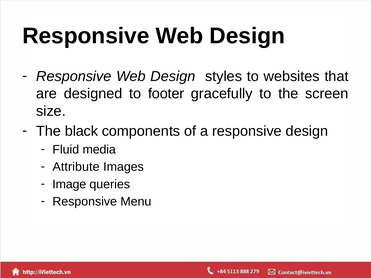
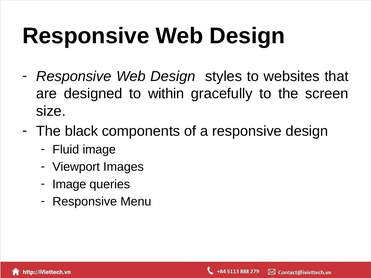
footer: footer -> within (166, 94)
Fluid media: media -> image (99, 150)
Attribute: Attribute -> Viewport (76, 167)
